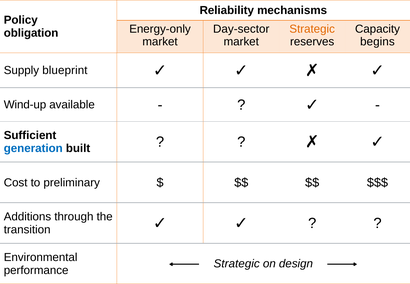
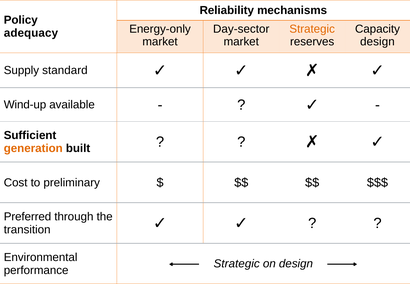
obligation: obligation -> adequacy (31, 33)
begins: begins -> design (377, 42)
blueprint: blueprint -> standard (65, 70)
generation colour: blue -> orange (33, 148)
Additions: Additions -> Preferred (28, 217)
